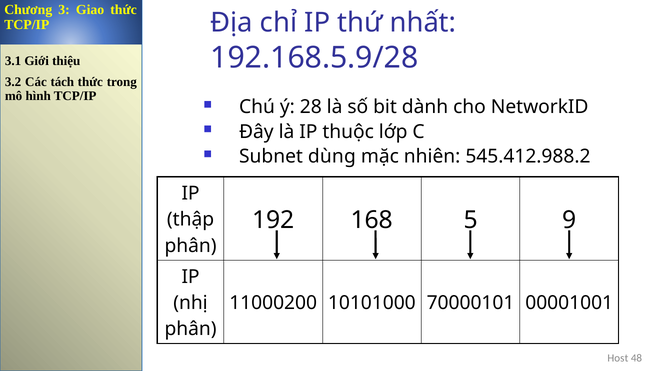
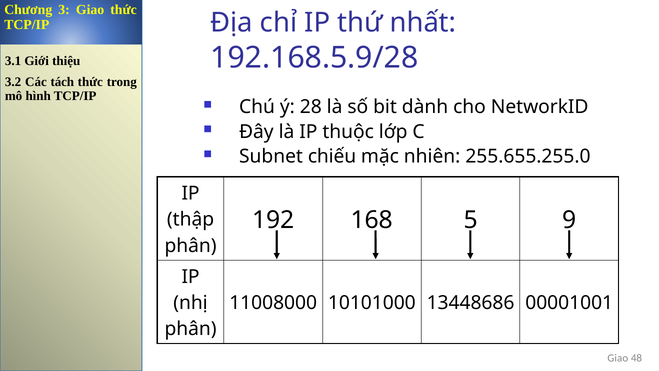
dùng: dùng -> chiếu (332, 156)
545.412.988.2: 545.412.988.2 -> 255.655.255.0 (528, 156)
11000200: 11000200 -> 11008000 (273, 303)
70000101: 70000101 -> 13448686 (471, 303)
Host: Host -> Giao (618, 358)
